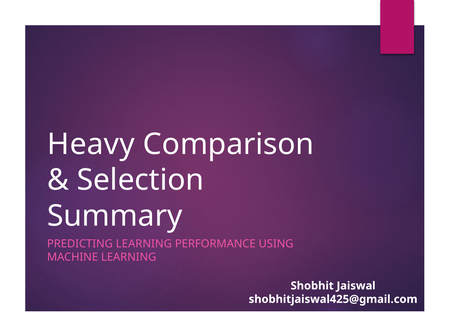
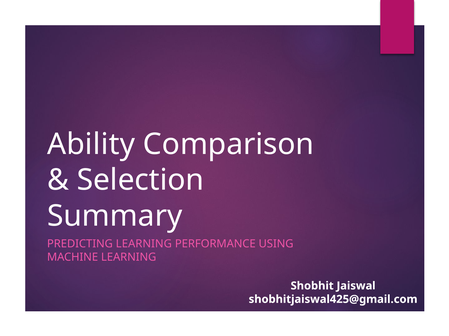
Heavy: Heavy -> Ability (91, 145)
